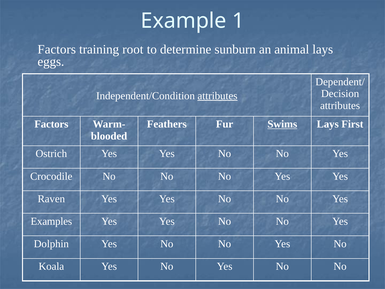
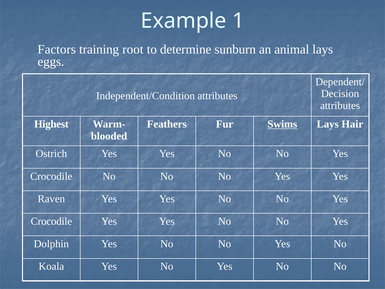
attributes underline: present -> none (217, 96)
Factors: Factors -> Highest (51, 124)
First: First -> Hair (352, 124)
Examples: Examples -> Crocodile (51, 221)
